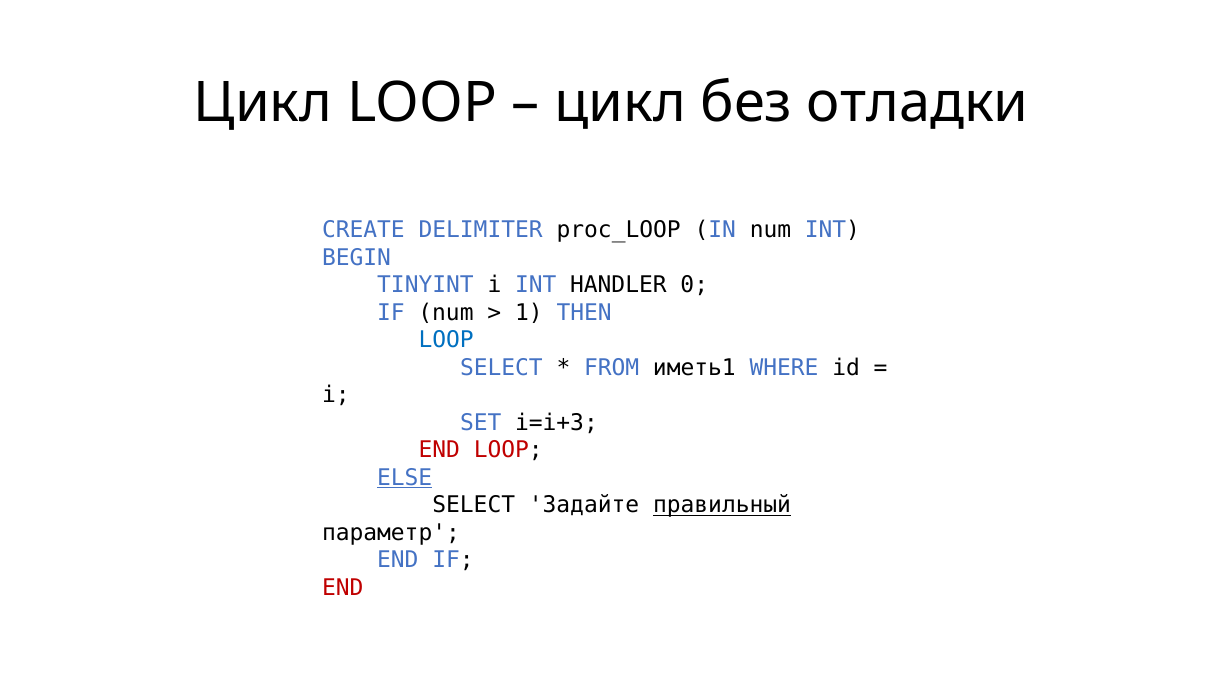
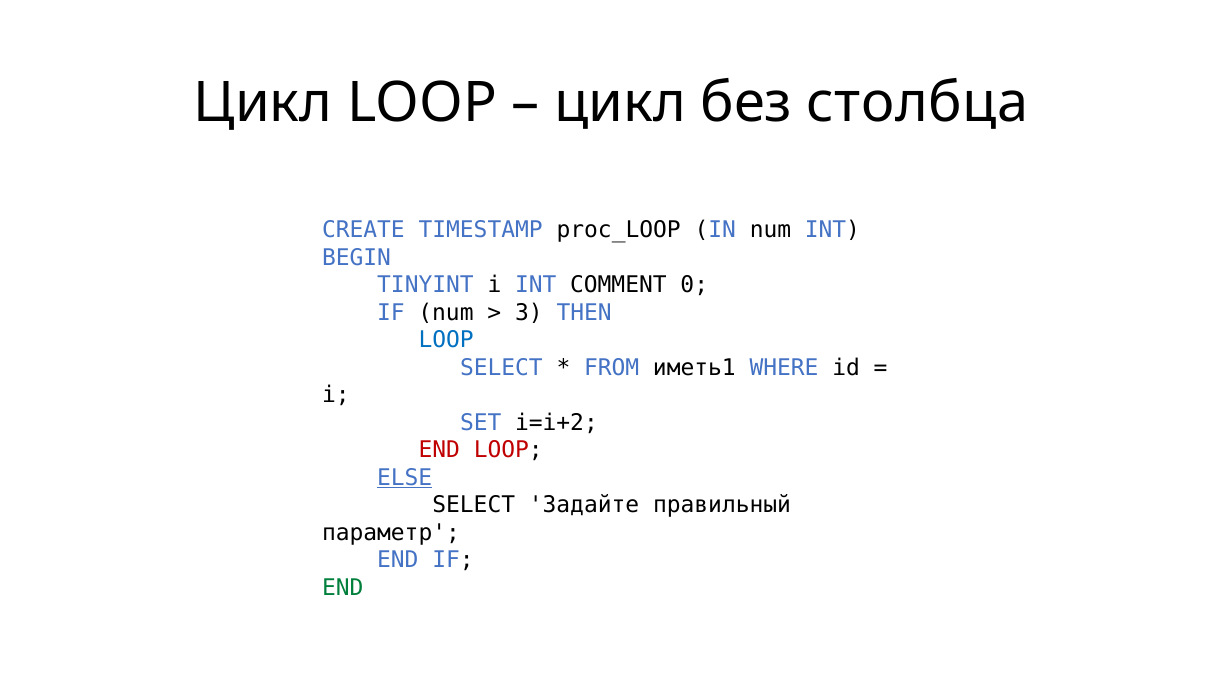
отладки: отладки -> столбца (918, 103)
DELIMITER: DELIMITER -> TIMESTAMP (481, 230)
HANDLER: HANDLER -> COMMENT (618, 285)
1: 1 -> 3 (529, 313)
i=i+3: i=i+3 -> i=i+2 (556, 423)
правильный underline: present -> none (722, 505)
END colour: red -> green (343, 588)
